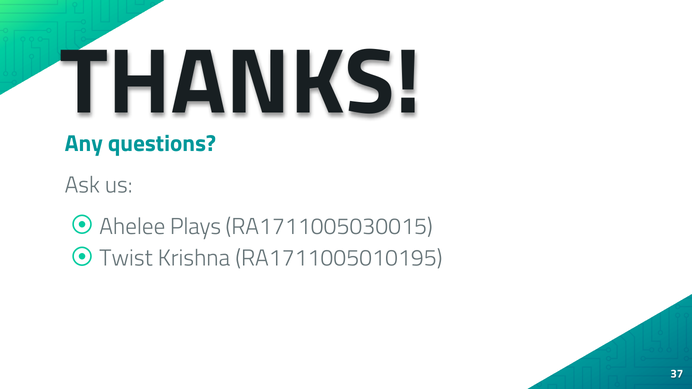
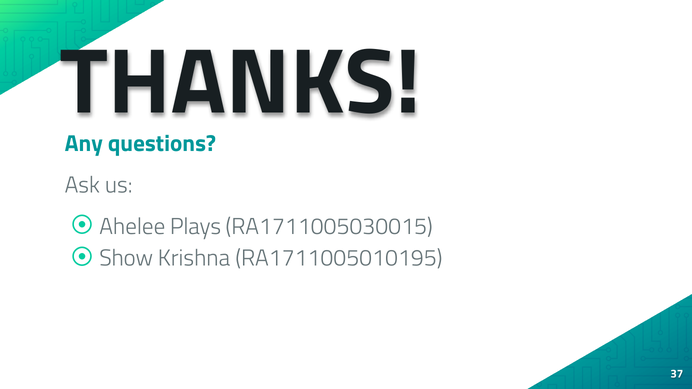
Twist: Twist -> Show (126, 258)
